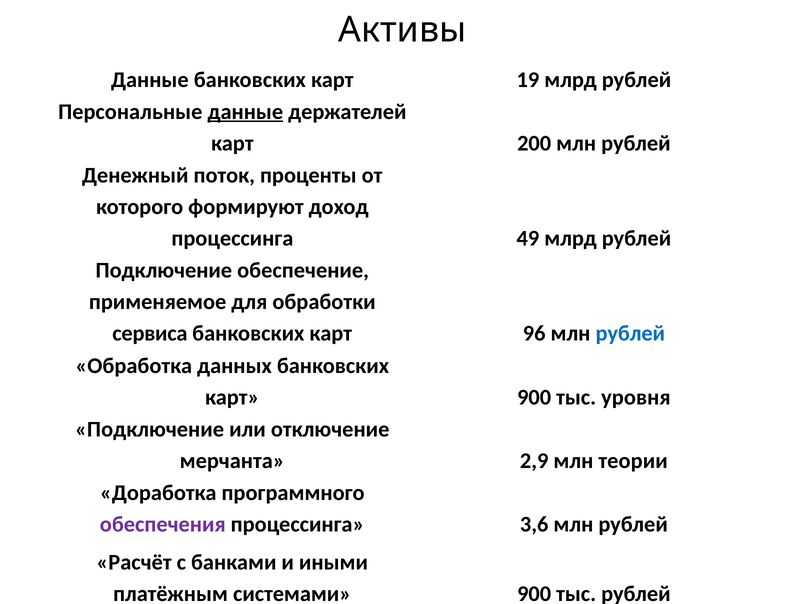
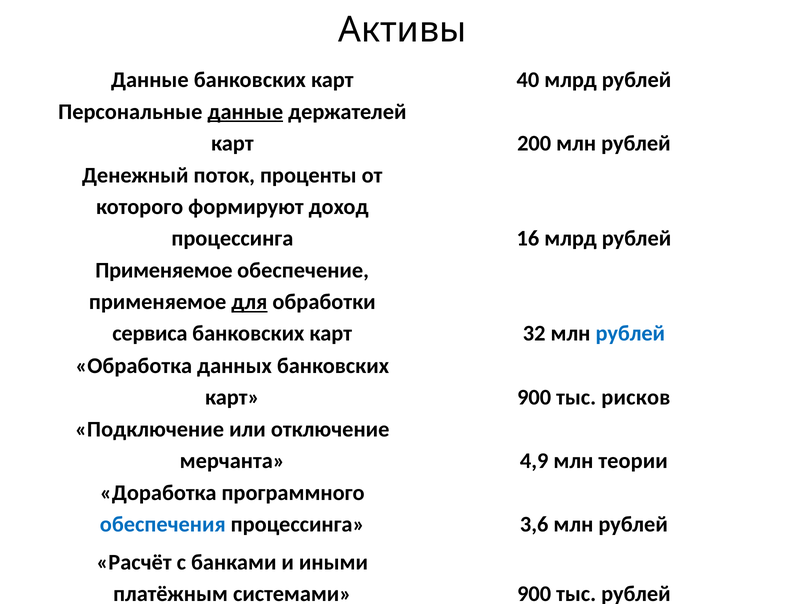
19: 19 -> 40 (528, 80)
49: 49 -> 16 (528, 238)
Подключение: Подключение -> Применяемое (164, 270)
для underline: none -> present (249, 302)
96: 96 -> 32 (534, 333)
уровня: уровня -> рисков (636, 397)
2,9: 2,9 -> 4,9 (534, 461)
обеспечения colour: purple -> blue (163, 524)
